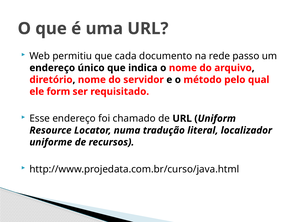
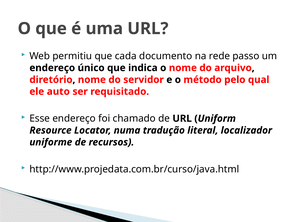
form: form -> auto (58, 91)
